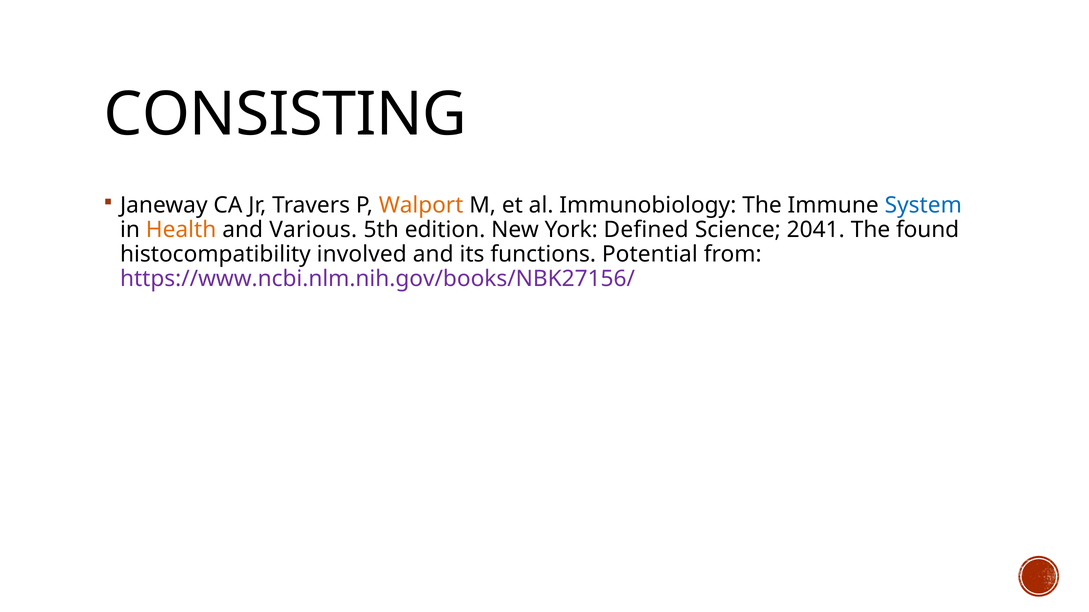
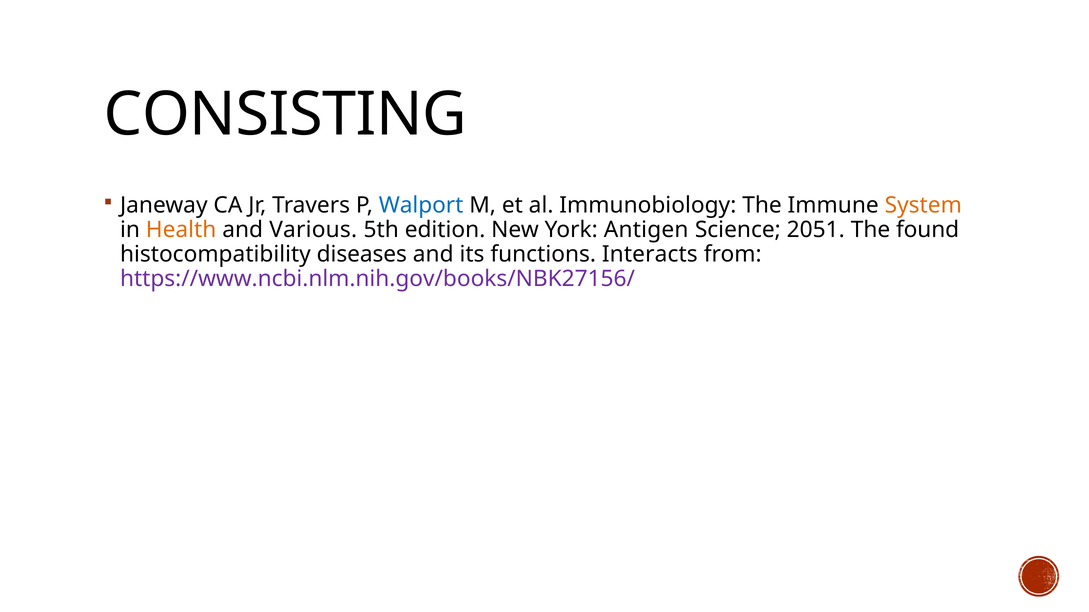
Walport colour: orange -> blue (421, 206)
System colour: blue -> orange (923, 206)
Defined: Defined -> Antigen (646, 230)
2041: 2041 -> 2051 (816, 230)
involved: involved -> diseases (362, 255)
Potential: Potential -> Interacts (650, 255)
